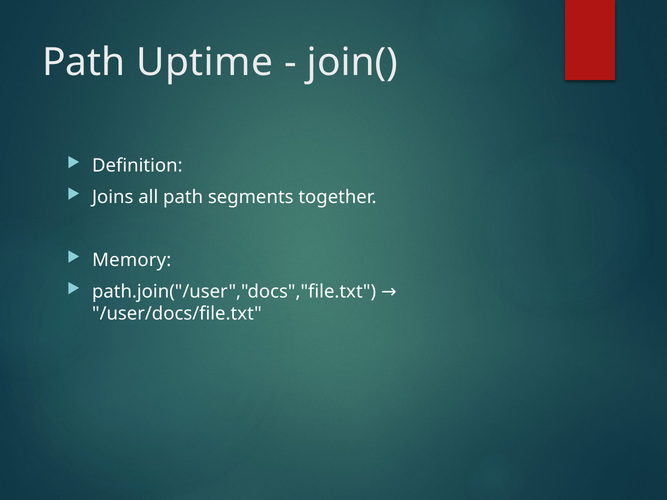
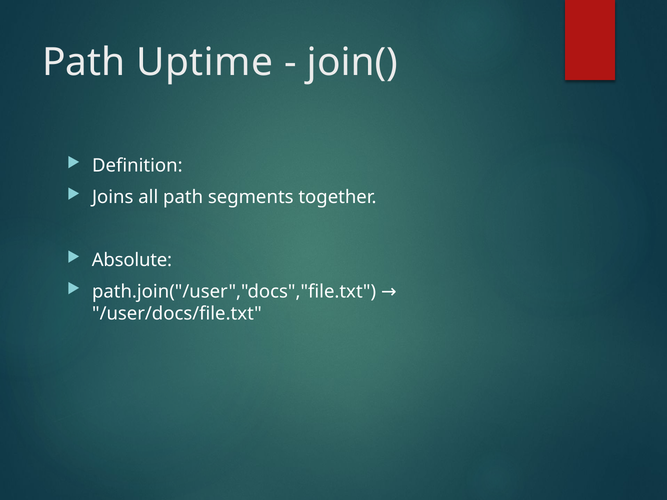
Memory: Memory -> Absolute (132, 260)
